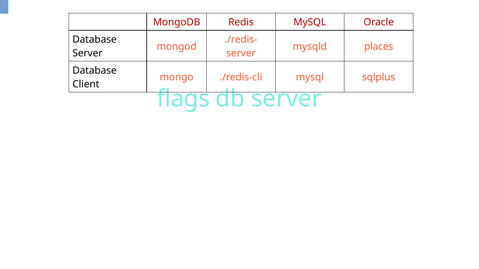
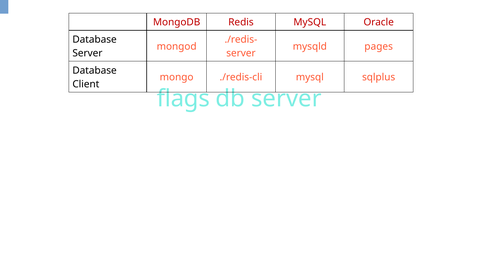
places: places -> pages (379, 46)
